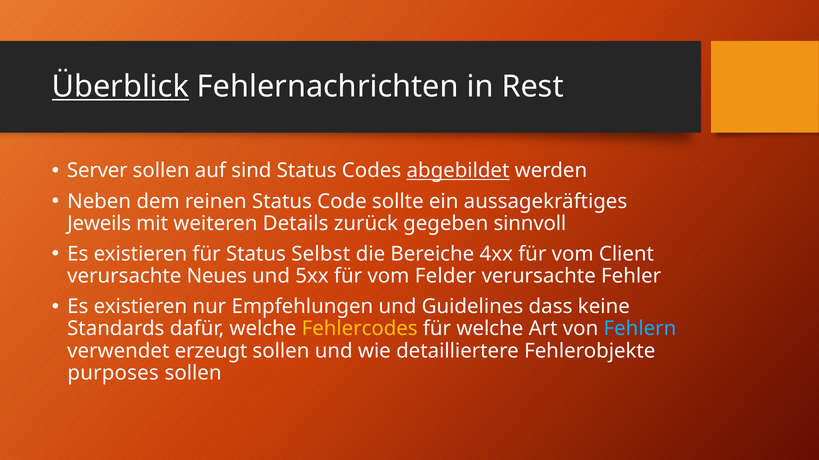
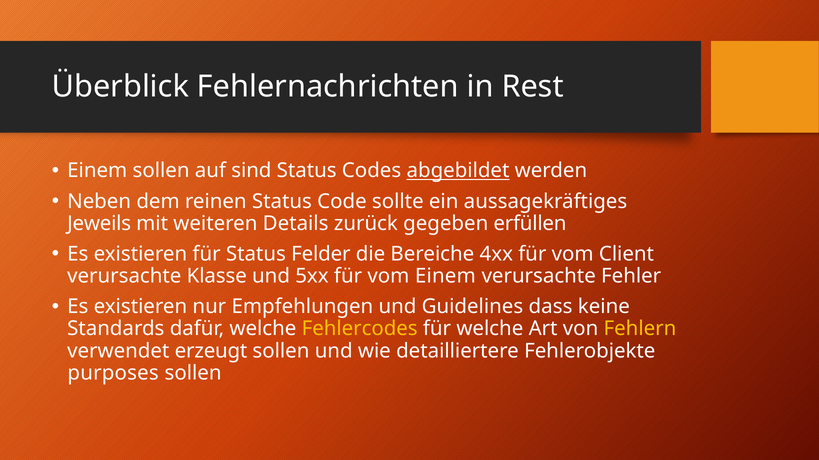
Überblick underline: present -> none (120, 87)
Server: Server -> Einem (97, 171)
sinnvoll: sinnvoll -> erfüllen (530, 224)
Selbst: Selbst -> Felder (321, 254)
Neues: Neues -> Klasse (217, 276)
vom Felder: Felder -> Einem (445, 276)
Fehlern colour: light blue -> yellow (640, 329)
